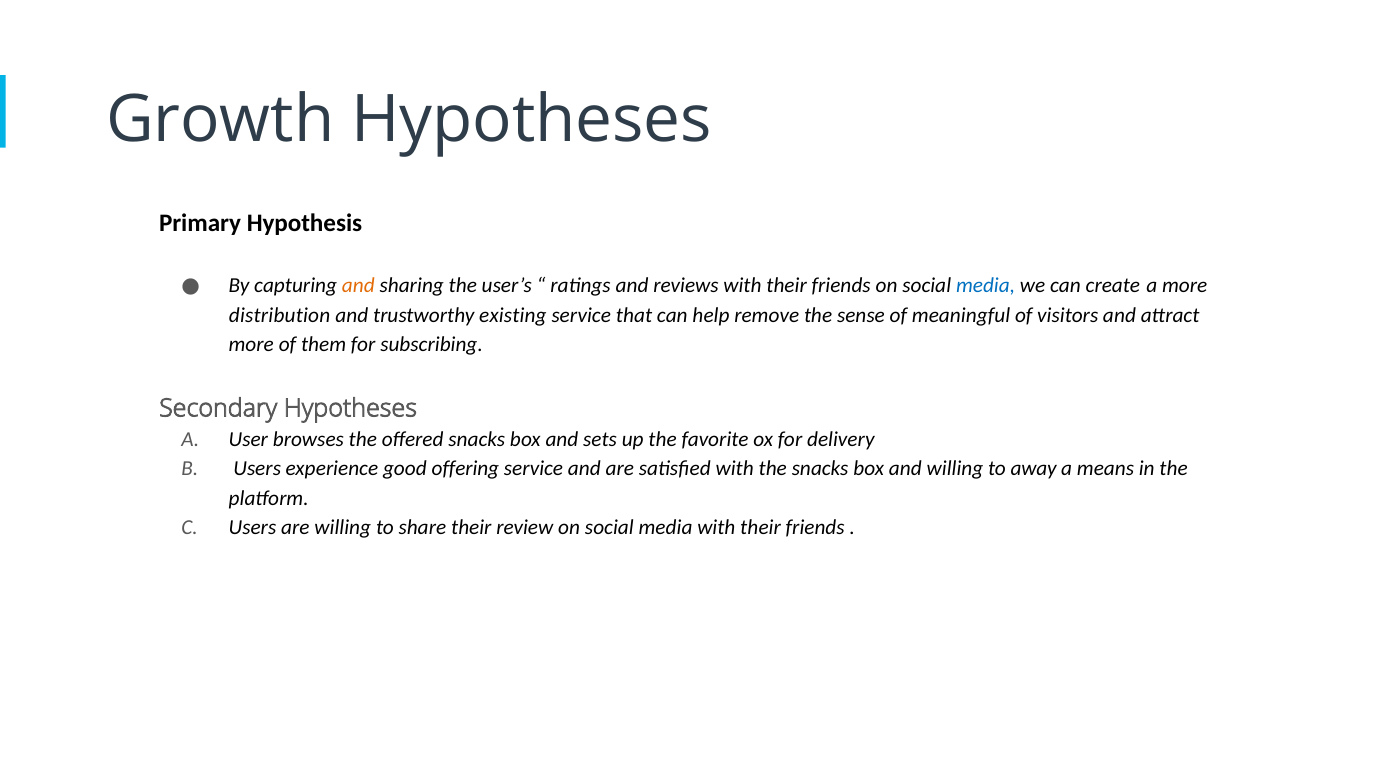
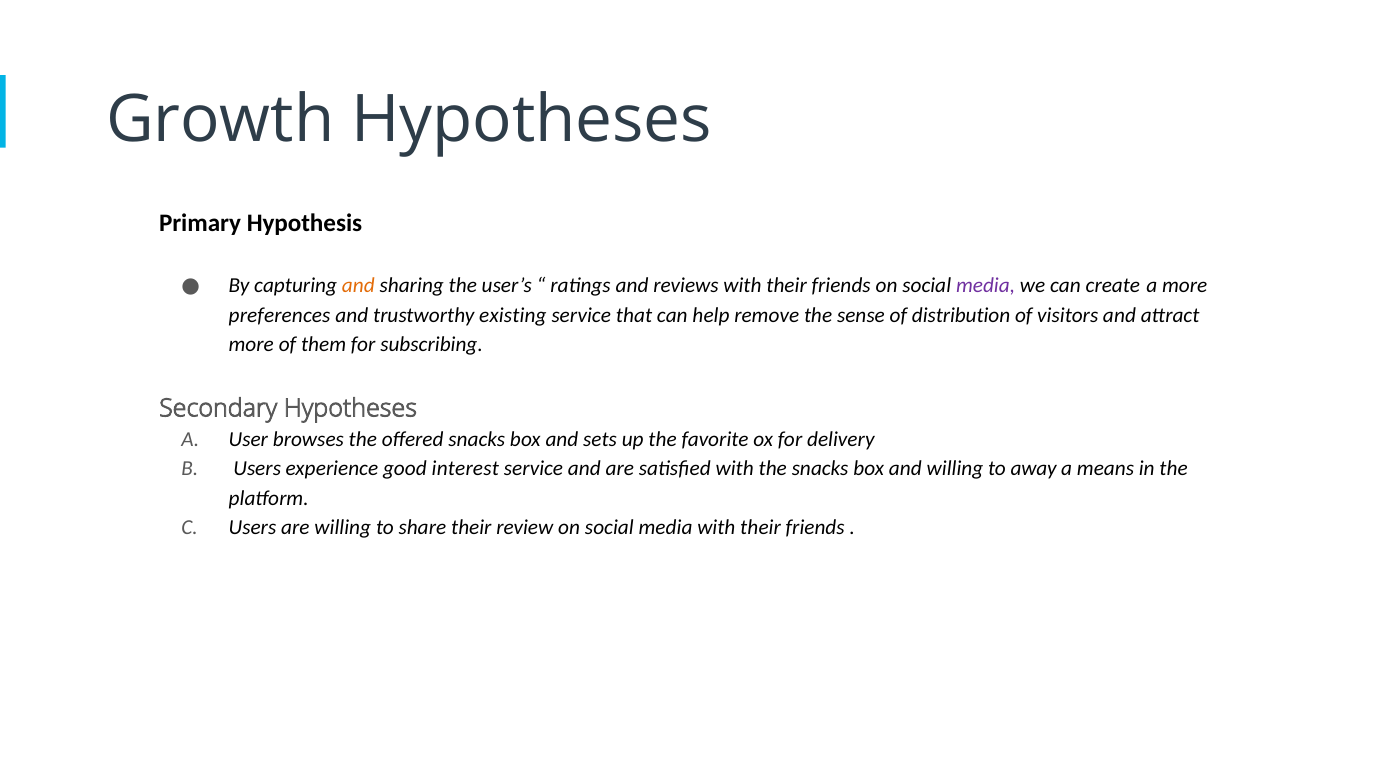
media colour: blue -> purple (986, 286)
distribution: distribution -> preferences (280, 315)
meaningful: meaningful -> distribution (961, 315)
offering: offering -> interest (465, 469)
